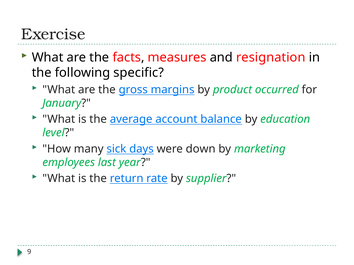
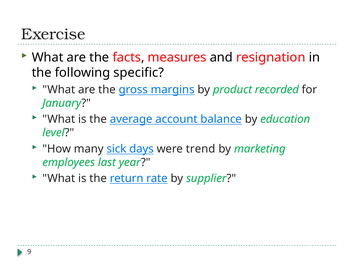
occurred: occurred -> recorded (277, 90)
down: down -> trend (201, 149)
